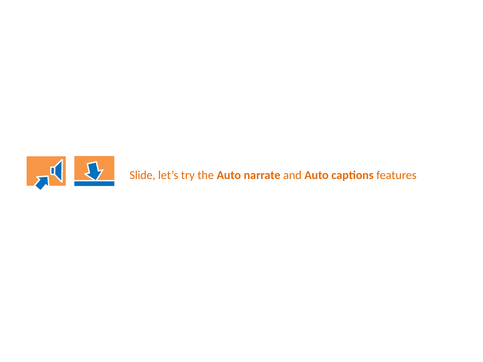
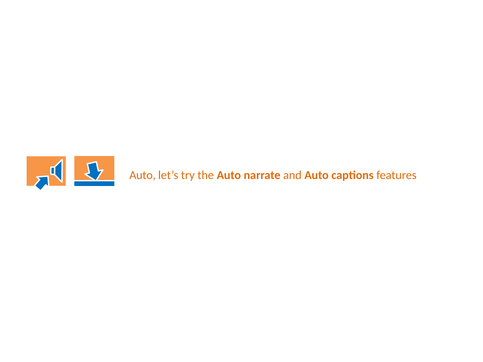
Slide: Slide -> Auto (143, 175)
